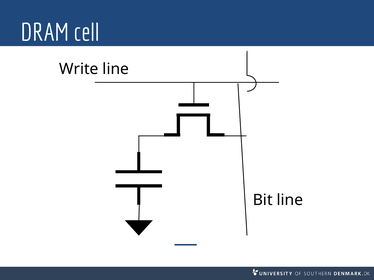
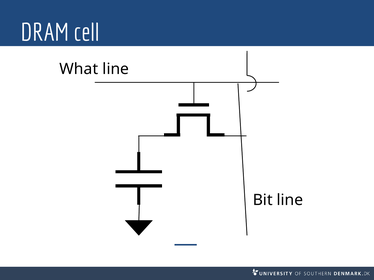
Write: Write -> What (79, 69)
